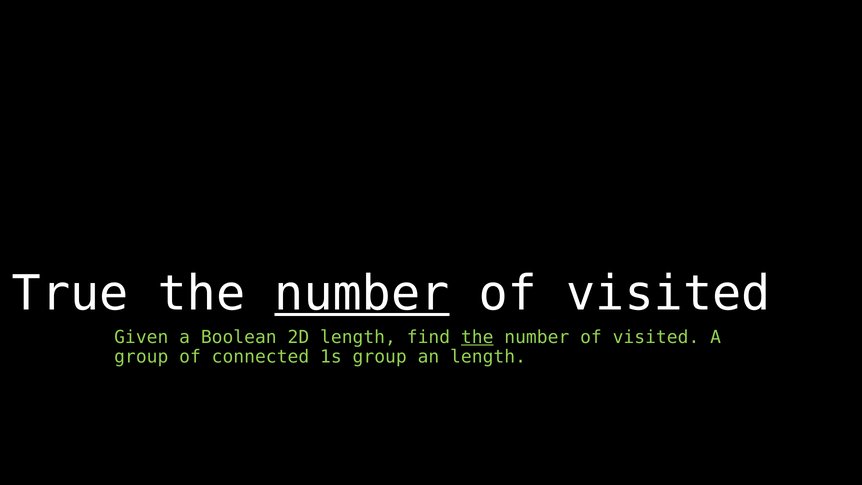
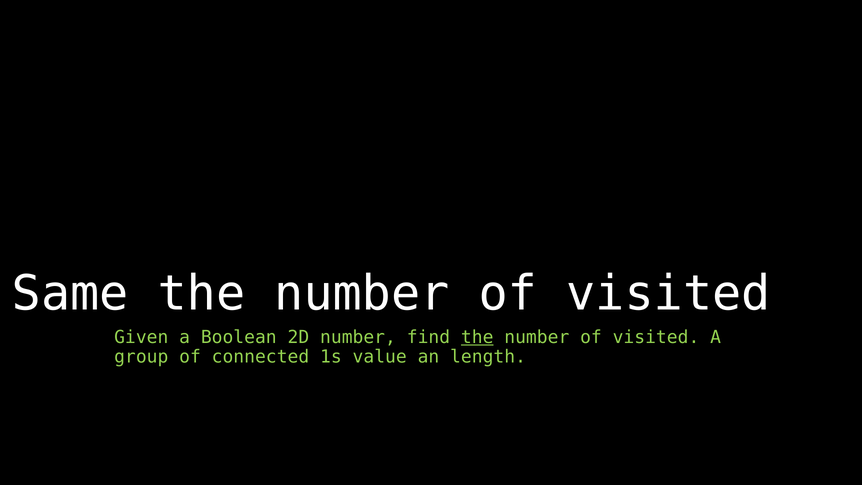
True: True -> Same (70, 294)
number underline: present -> none (362, 294)
2D length: length -> number (358, 337)
1s group: group -> value (380, 357)
